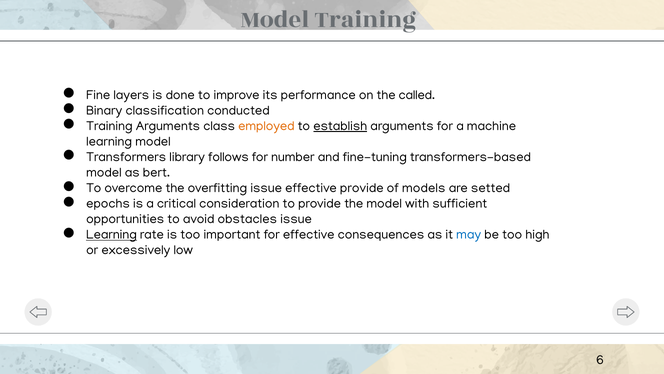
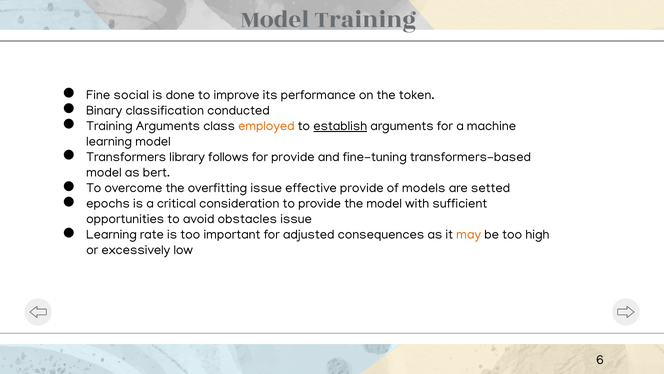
layers: layers -> social (131, 95)
called: called -> token (417, 95)
for number: number -> provide (293, 157)
Learning underline: present -> none (112, 234)
for effective: effective -> adjusted (309, 234)
may colour: blue -> orange (469, 234)
